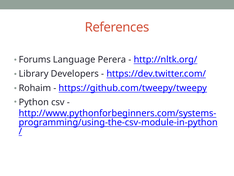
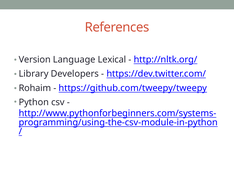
Forums: Forums -> Version (35, 59)
Perera: Perera -> Lexical (112, 59)
